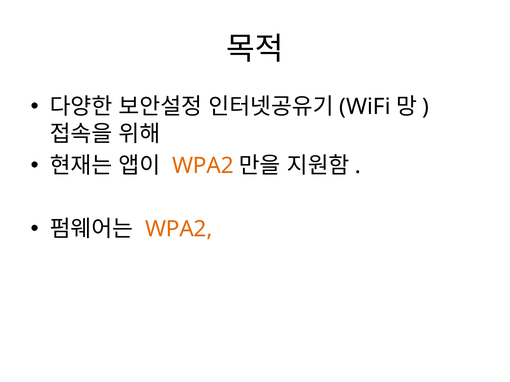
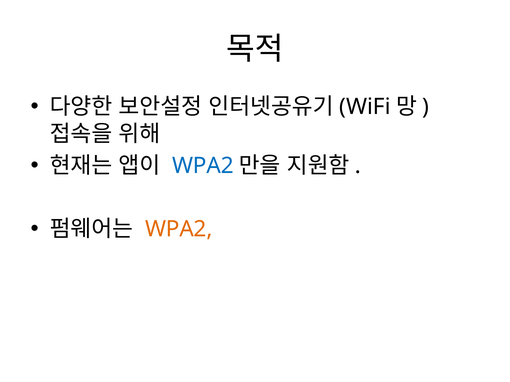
WPA2 colour: orange -> blue (203, 166)
